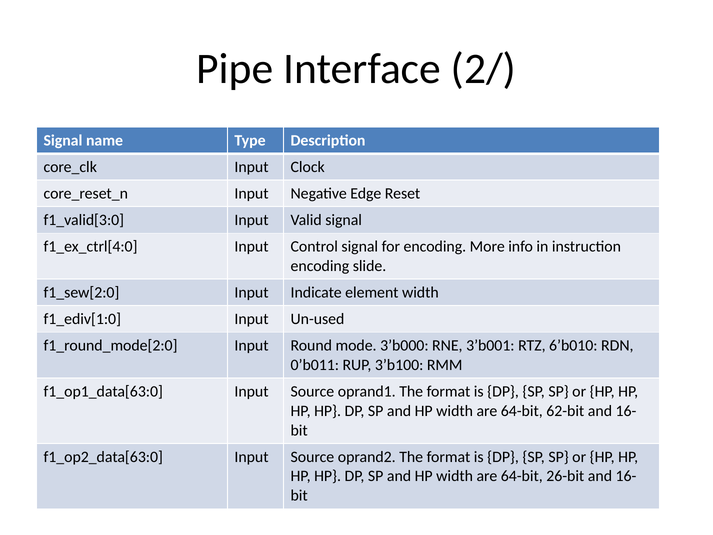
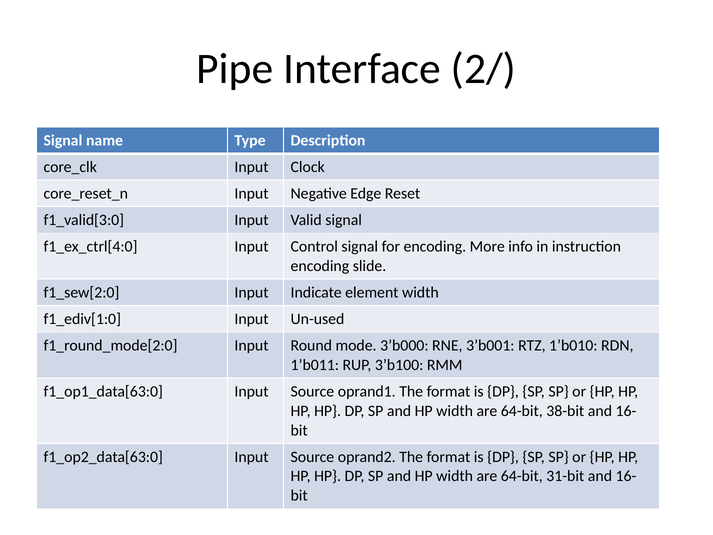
6’b010: 6’b010 -> 1’b010 (573, 345)
0’b011: 0’b011 -> 1’b011 (315, 365)
62-bit: 62-bit -> 38-bit (565, 411)
26-bit: 26-bit -> 31-bit (565, 476)
